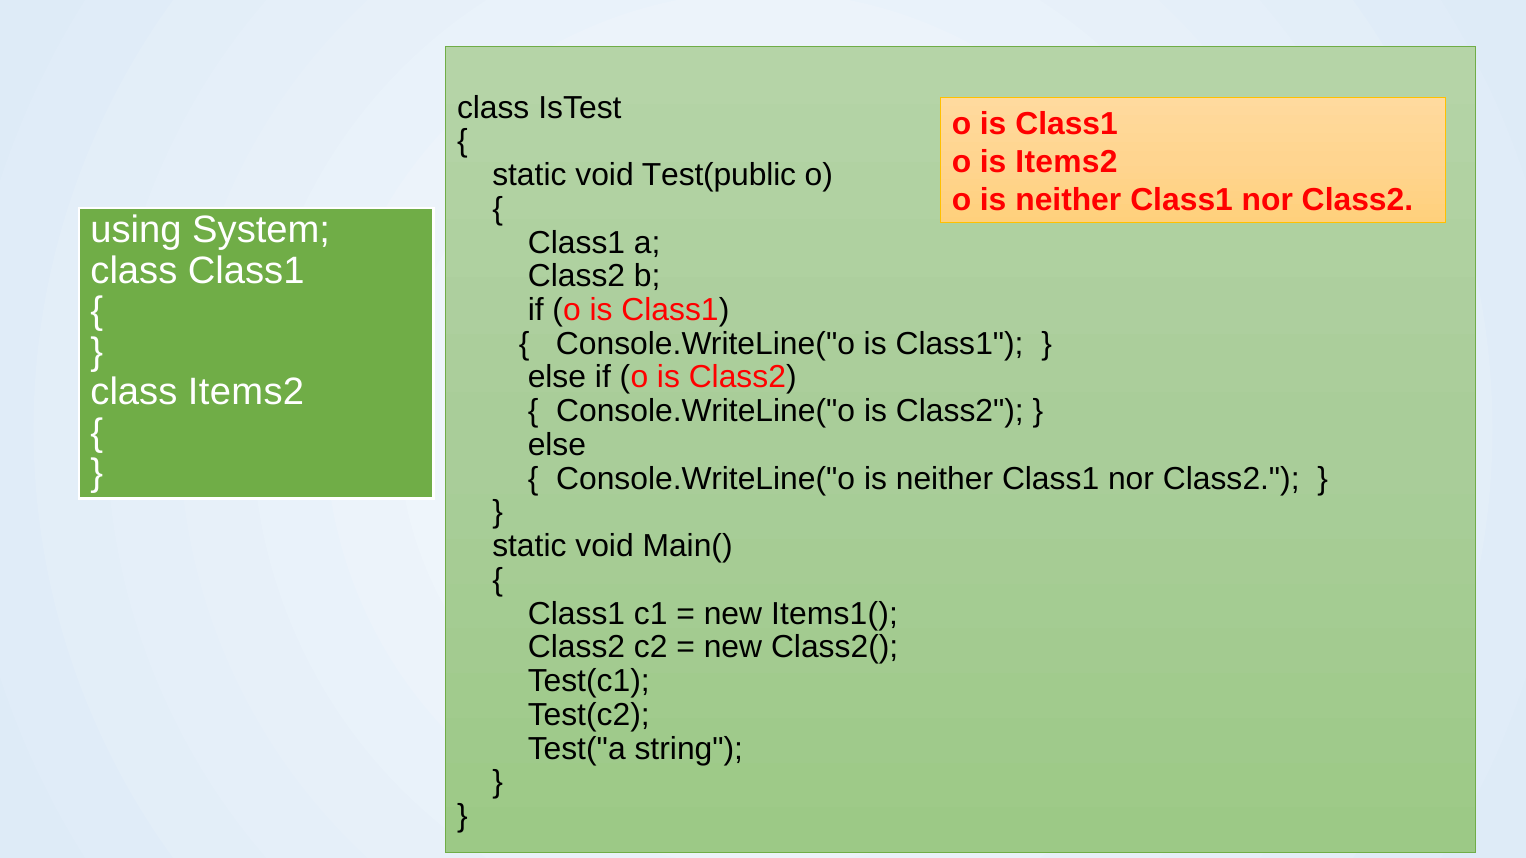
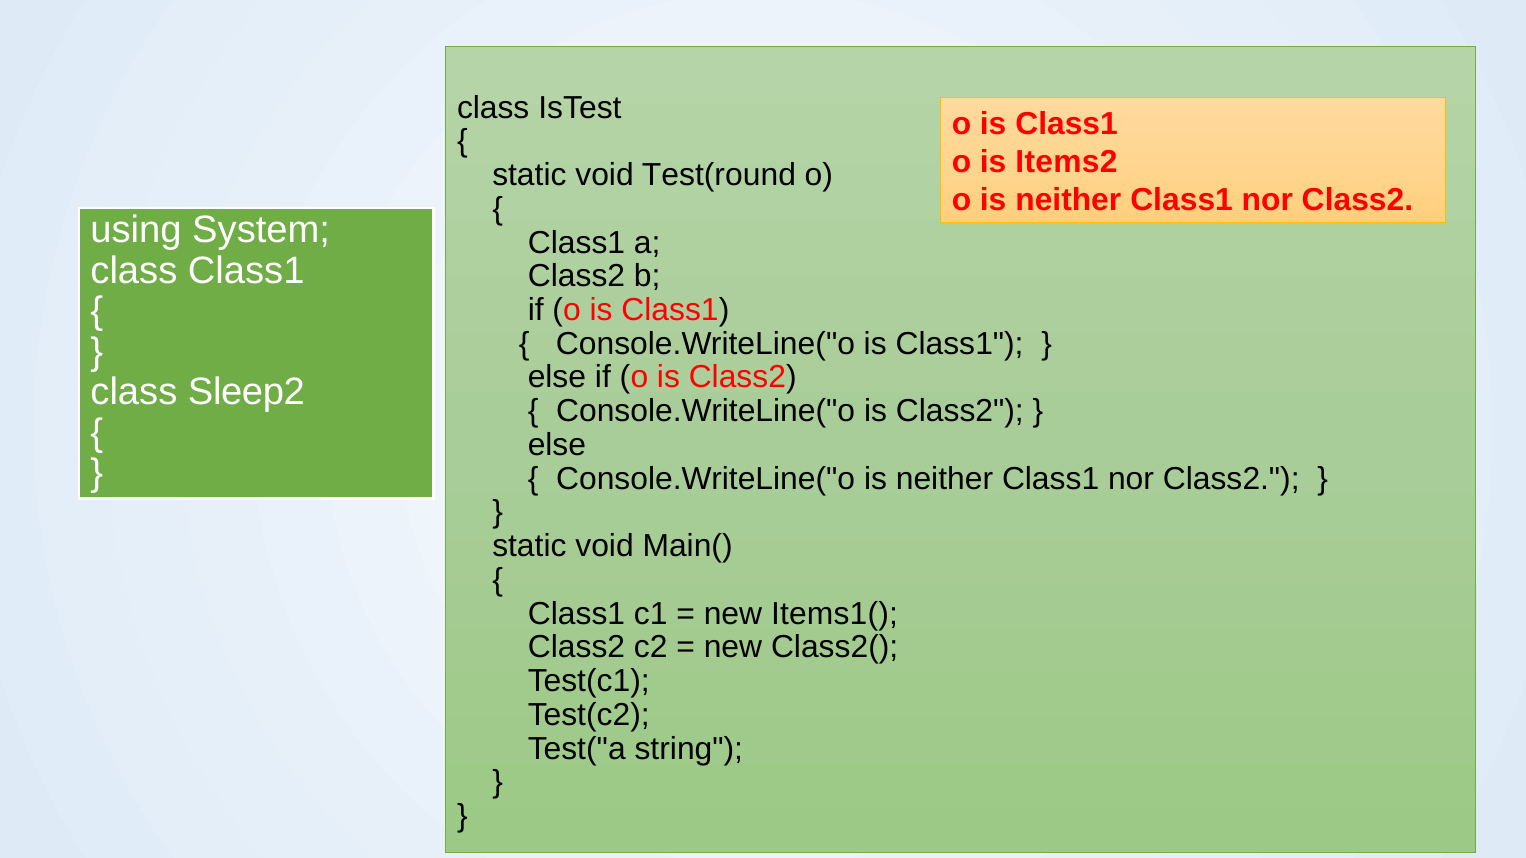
Test(public: Test(public -> Test(round (719, 175)
class Items2: Items2 -> Sleep2 (246, 392)
